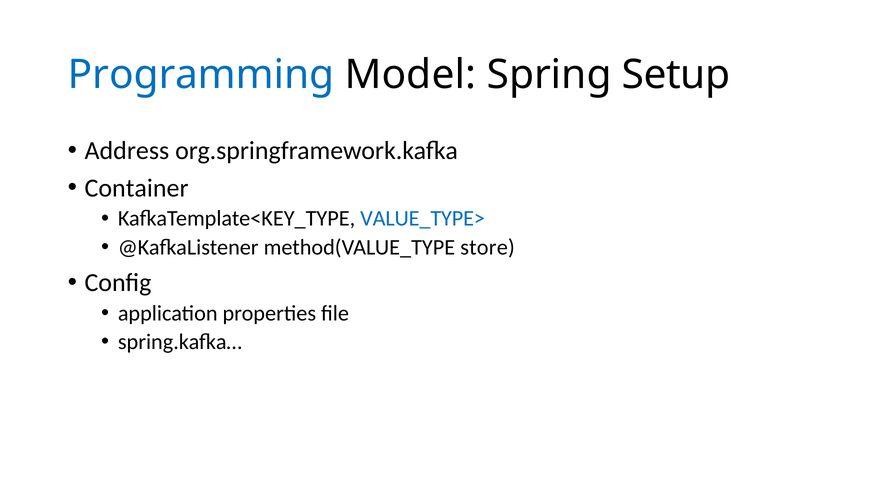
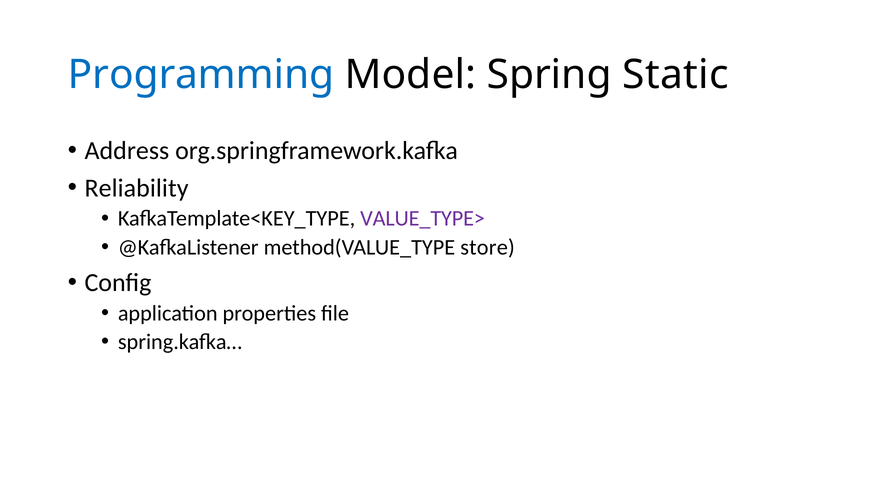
Setup: Setup -> Static (676, 75)
Container: Container -> Reliability (137, 188)
VALUE_TYPE> colour: blue -> purple (423, 218)
